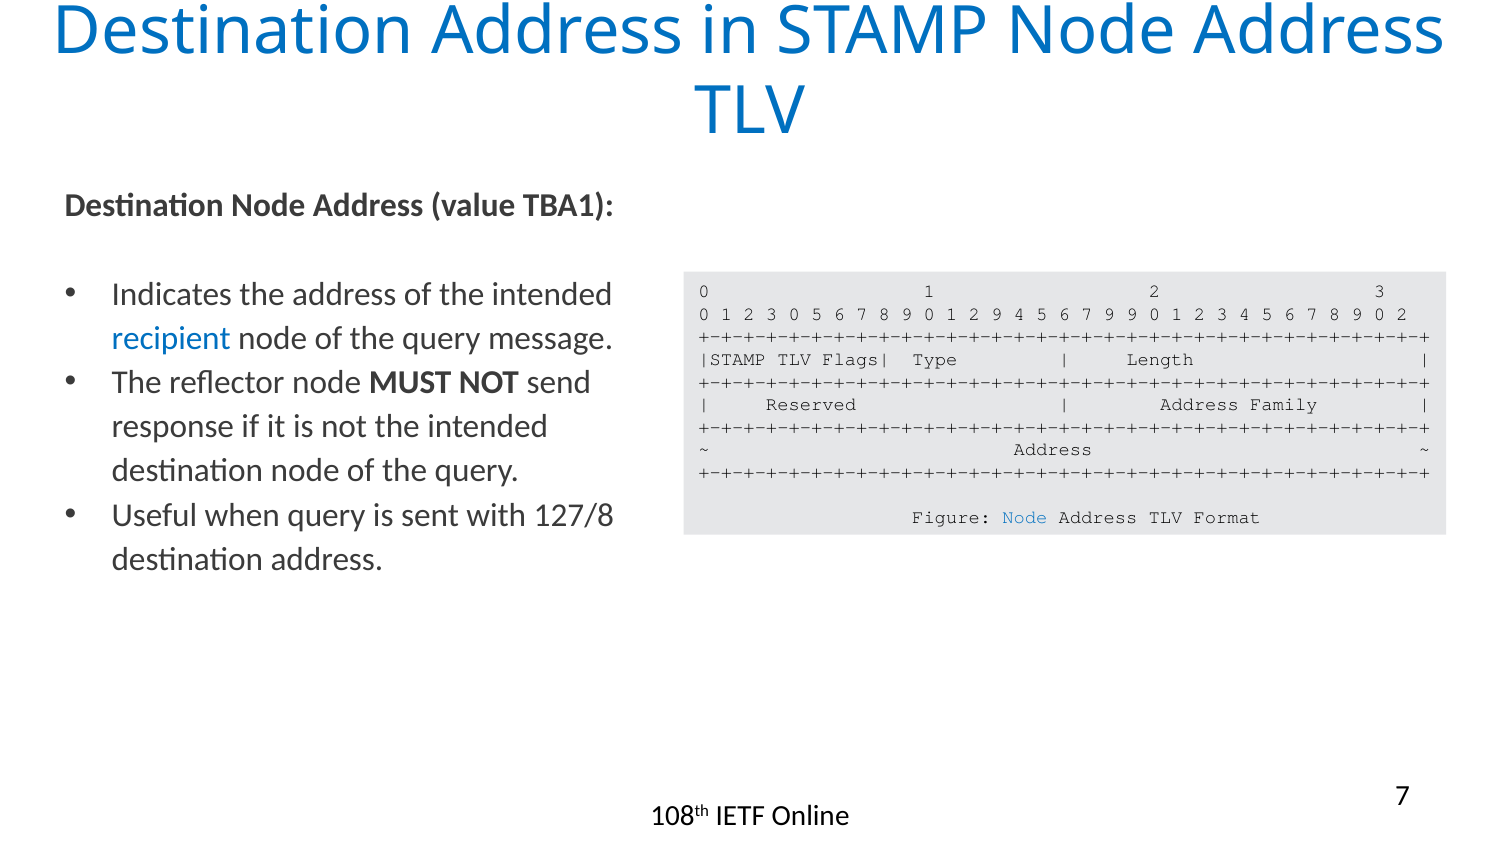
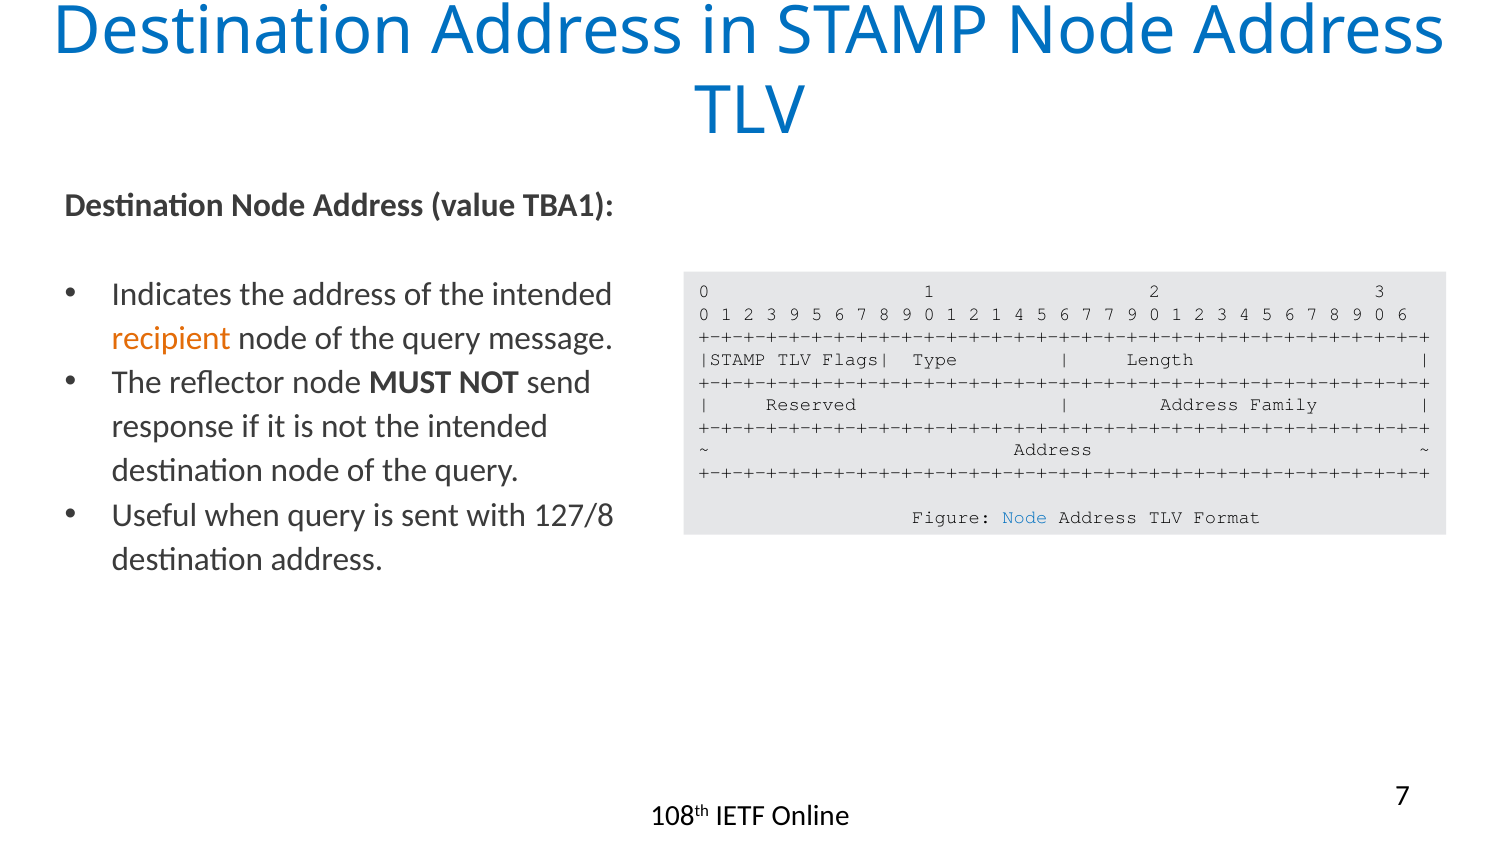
0: 0 -> 9 (794, 314)
2 9: 9 -> 1 (997, 314)
7 9: 9 -> 7 (1109, 314)
0 2: 2 -> 6 (1402, 314)
recipient colour: blue -> orange (171, 338)
